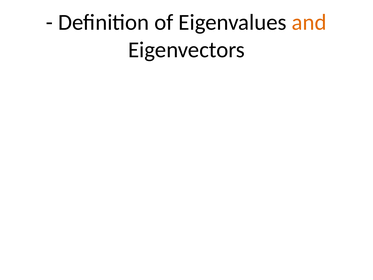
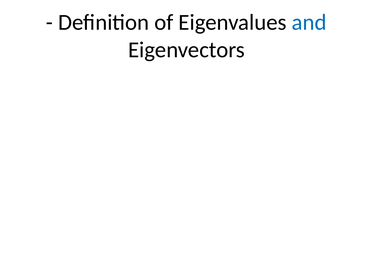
and colour: orange -> blue (309, 22)
